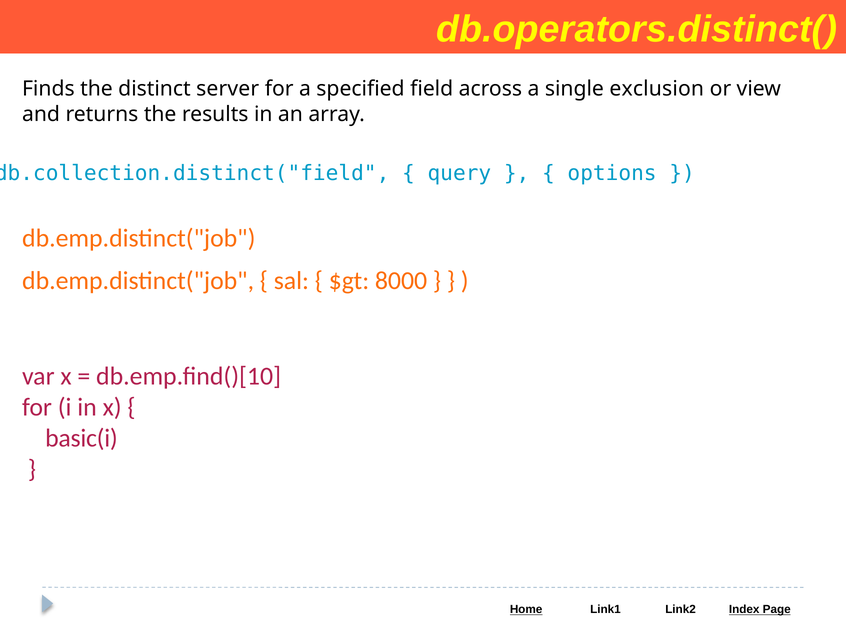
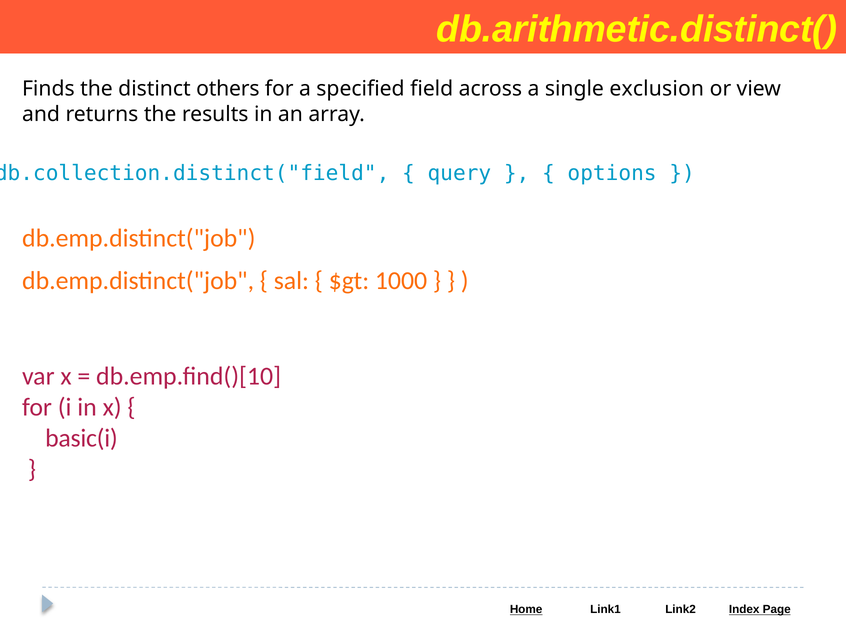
db.operators.distinct(: db.operators.distinct( -> db.arithmetic.distinct( (637, 29)
server: server -> others (228, 89)
8000: 8000 -> 1000 (401, 281)
